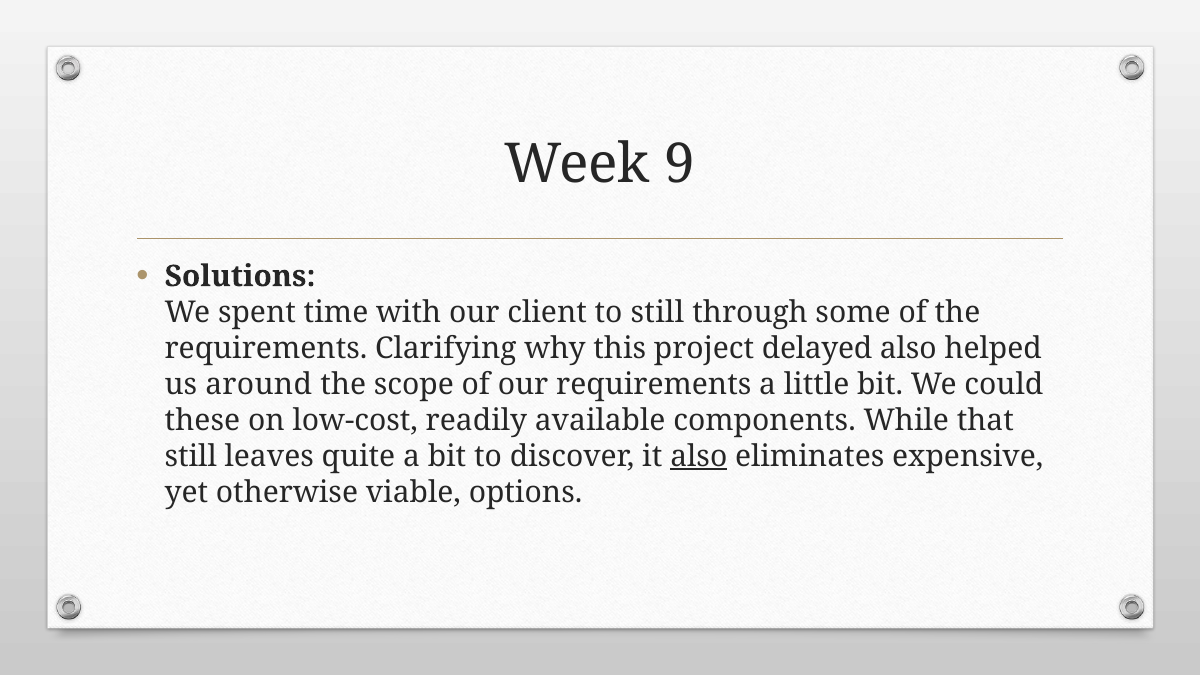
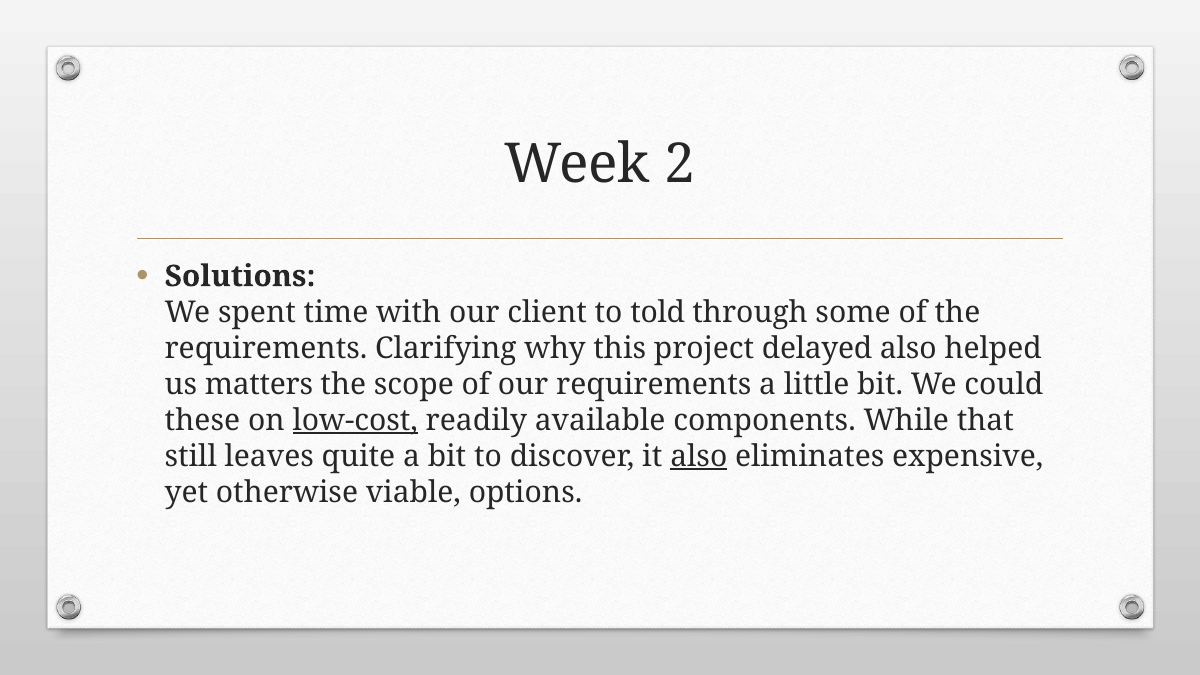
9: 9 -> 2 (680, 165)
to still: still -> told (658, 312)
around: around -> matters (259, 384)
low-cost underline: none -> present (355, 420)
